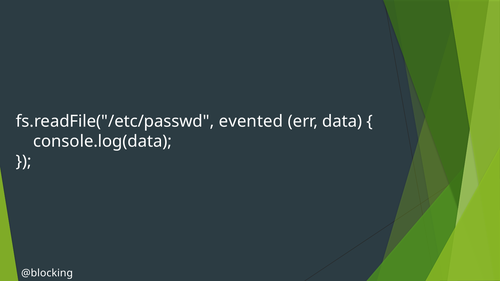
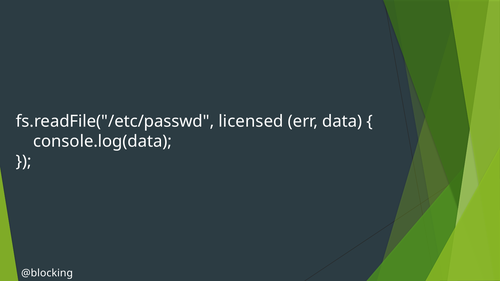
evented: evented -> licensed (251, 121)
